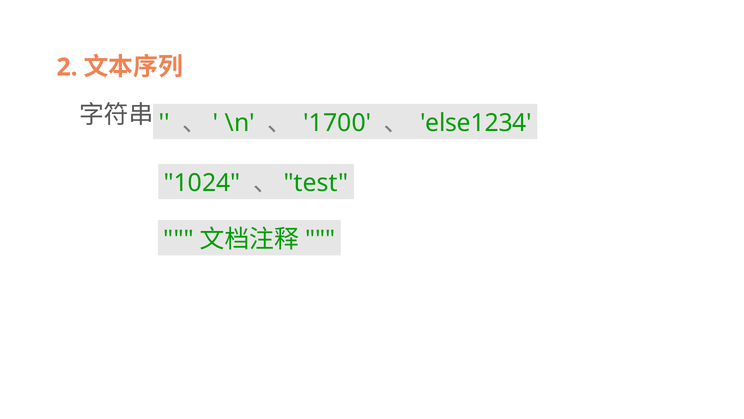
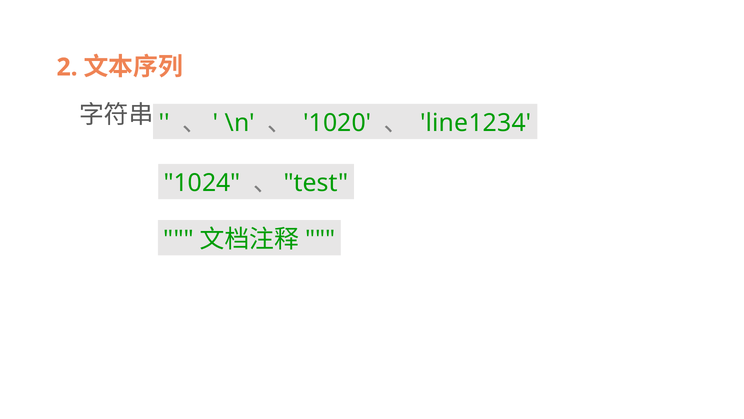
1700: 1700 -> 1020 (337, 123)
else1234: else1234 -> line1234 (476, 123)
